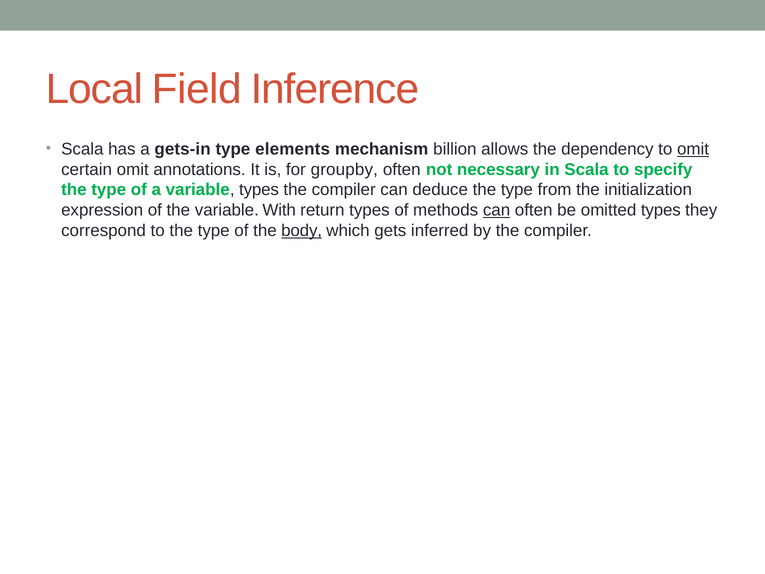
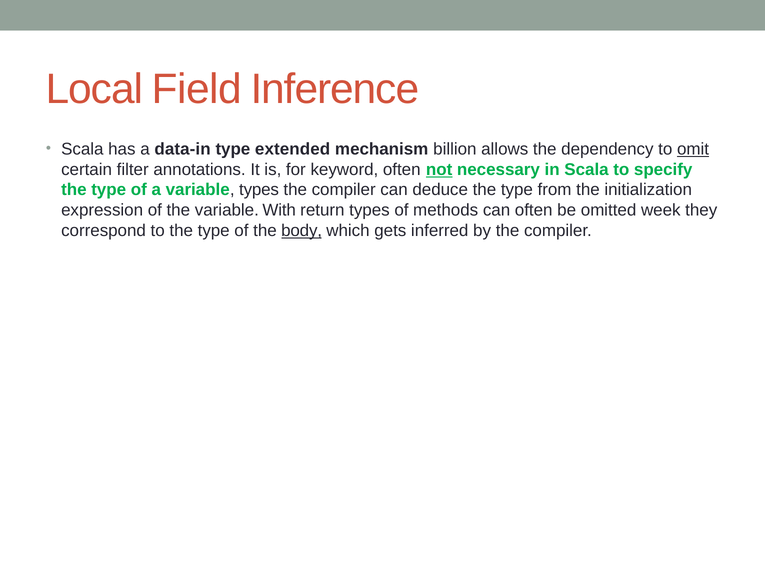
gets-in: gets-in -> data-in (183, 149)
elements: elements -> extended (293, 149)
certain omit: omit -> filter (133, 169)
groupby: groupby -> keyword (344, 169)
not underline: none -> present (439, 169)
can underline: present -> none (497, 210)
omitted types: types -> week (661, 210)
